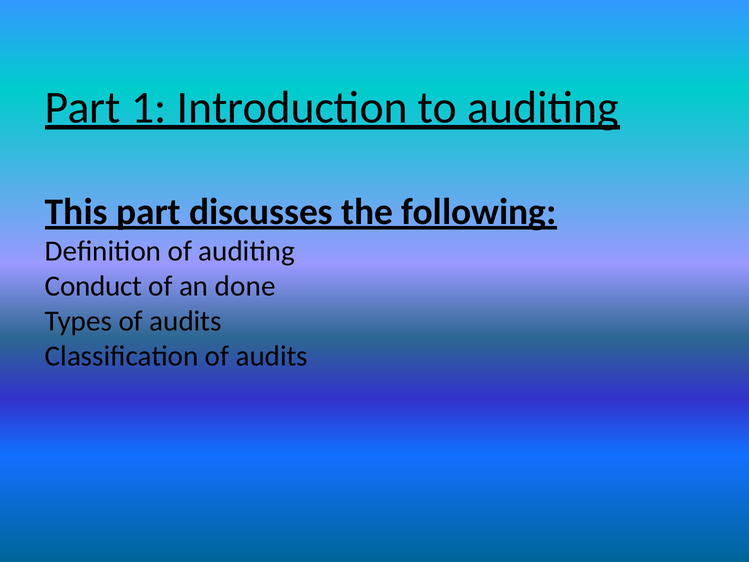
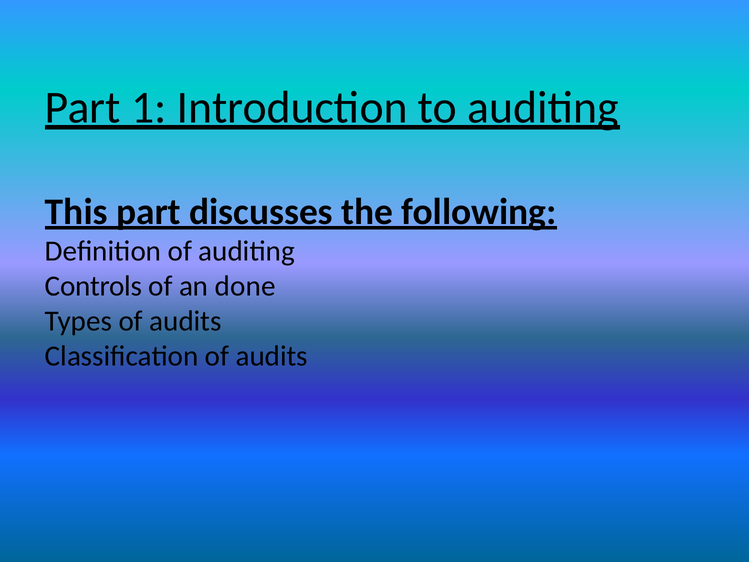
Conduct: Conduct -> Controls (93, 286)
